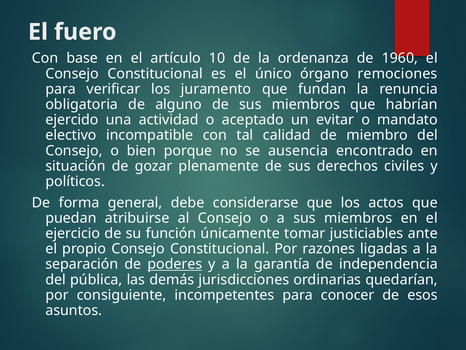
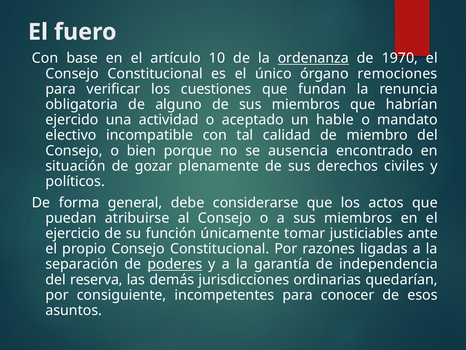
ordenanza underline: none -> present (313, 58)
1960: 1960 -> 1970 (400, 58)
juramento: juramento -> cuestiones (216, 89)
evitar: evitar -> hable (335, 120)
pública: pública -> reserva (96, 279)
